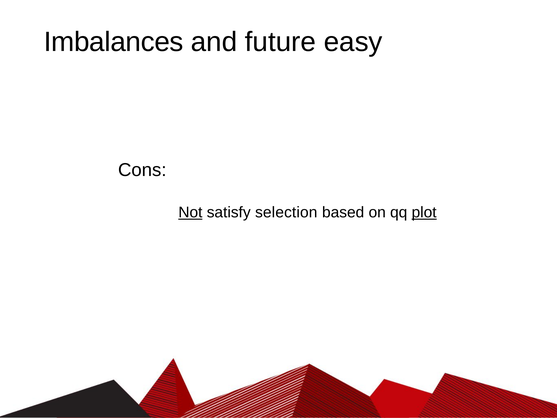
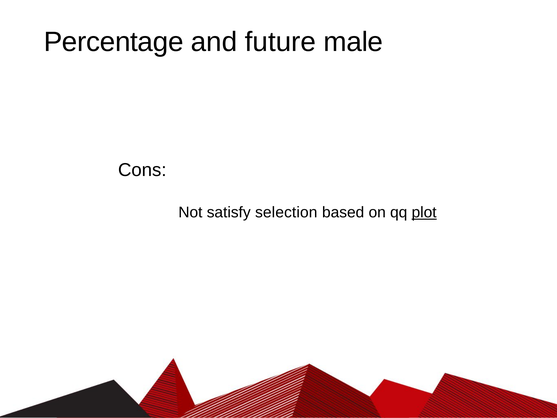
Imbalances: Imbalances -> Percentage (114, 42)
easy: easy -> male (353, 42)
Not underline: present -> none (190, 212)
